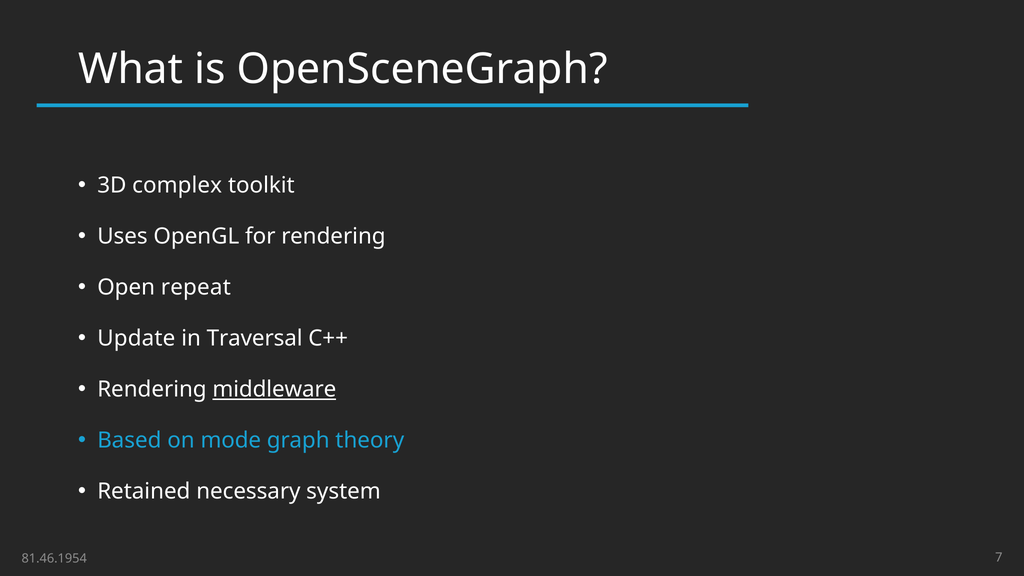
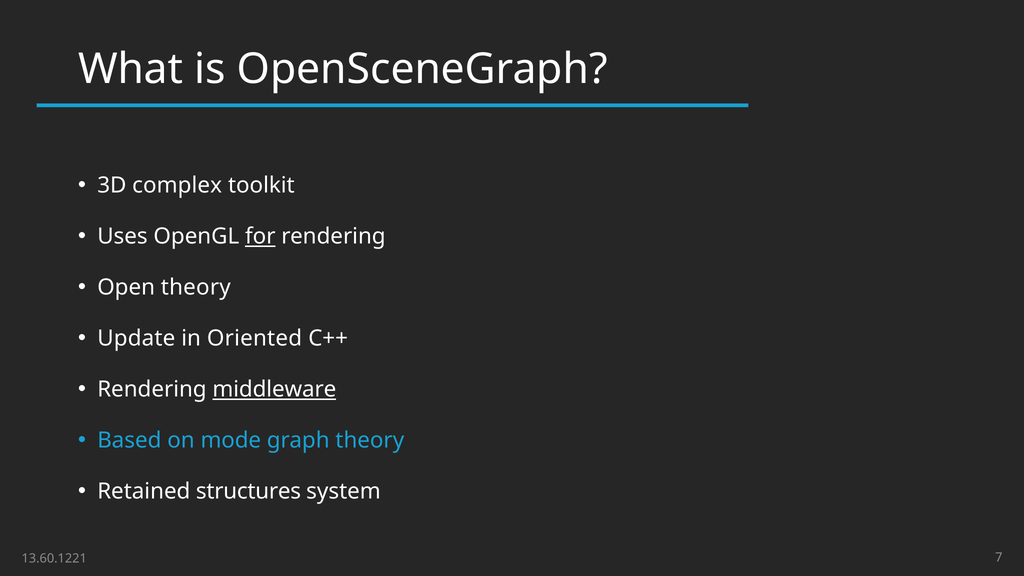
for underline: none -> present (260, 237)
Open repeat: repeat -> theory (196, 288)
Traversal: Traversal -> Oriented (254, 339)
necessary: necessary -> structures (248, 491)
81.46.1954: 81.46.1954 -> 13.60.1221 (54, 558)
